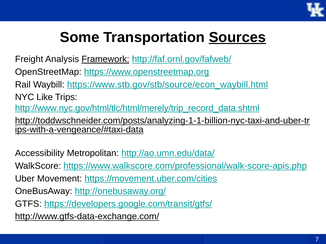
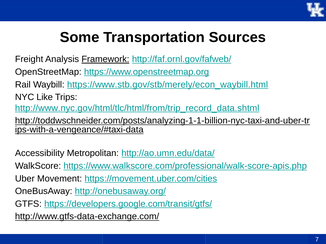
Sources underline: present -> none (237, 37)
https://www.stb.gov/stb/source/econ_waybill.html: https://www.stb.gov/stb/source/econ_waybill.html -> https://www.stb.gov/stb/merely/econ_waybill.html (168, 85)
http://www.nyc.gov/html/tlc/html/merely/trip_record_data.shtml: http://www.nyc.gov/html/tlc/html/merely/trip_record_data.shtml -> http://www.nyc.gov/html/tlc/html/from/trip_record_data.shtml (137, 108)
